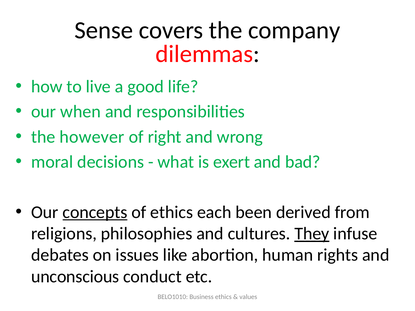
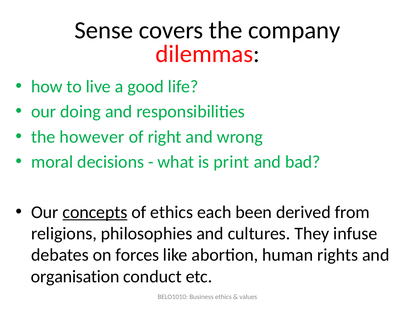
when: when -> doing (81, 112)
exert: exert -> print (231, 162)
They underline: present -> none (312, 234)
issues: issues -> forces (137, 255)
unconscious: unconscious -> organisation (75, 277)
